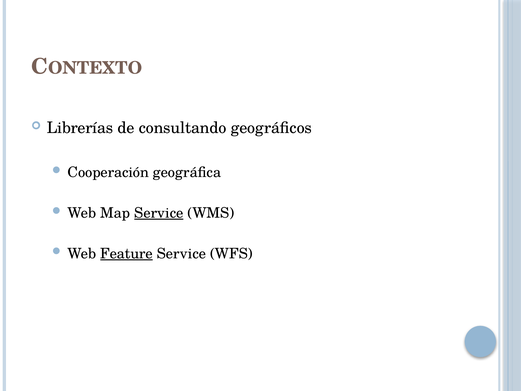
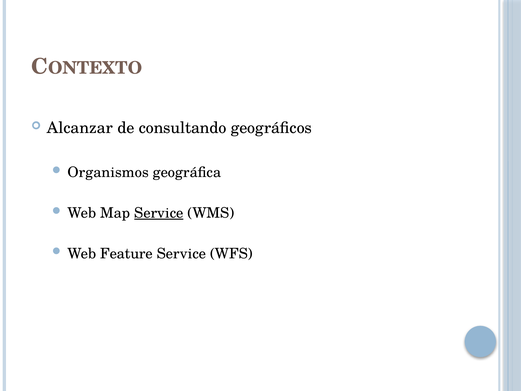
Librerías: Librerías -> Alcanzar (80, 128)
Cooperación: Cooperación -> Organismos (108, 172)
Feature underline: present -> none (127, 253)
